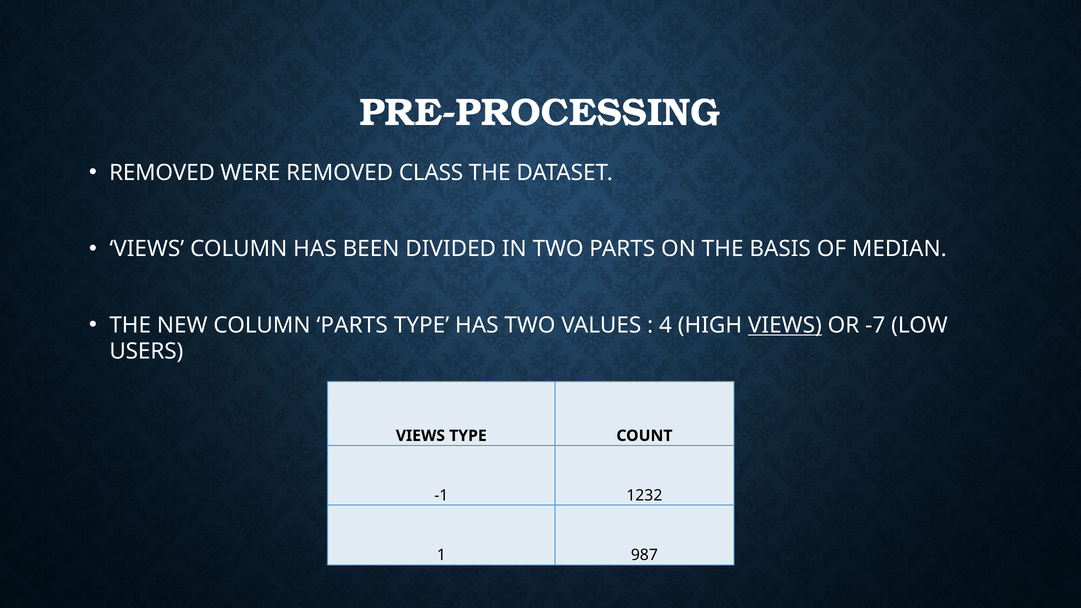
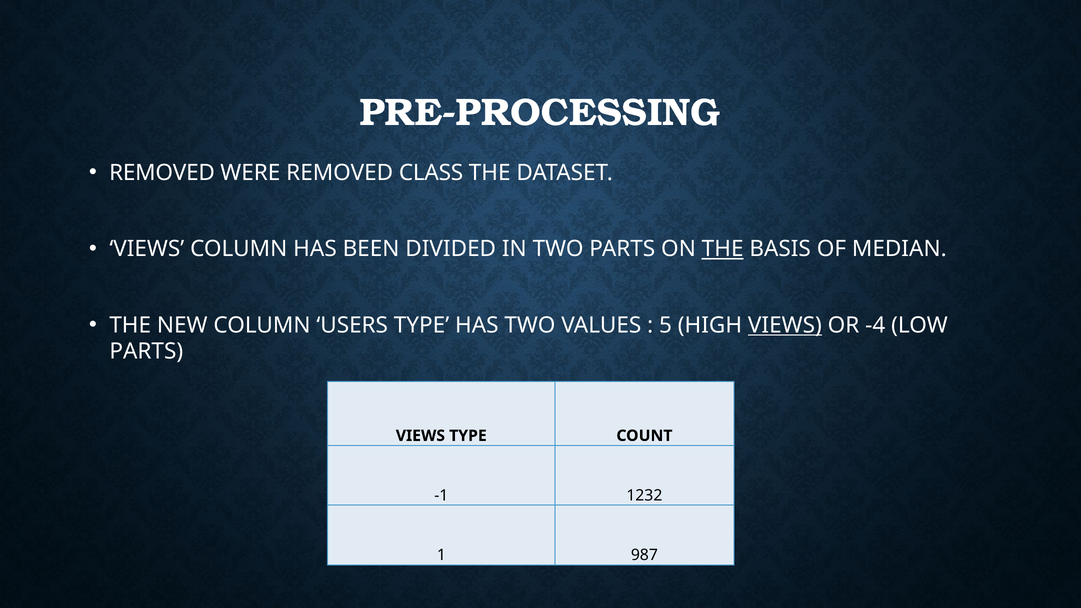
THE underline: none -> present (723, 249)
COLUMN PARTS: PARTS -> USERS (352, 325)
4: 4 -> 5 (666, 325)
-7: -7 -> -4 (875, 325)
USERS: USERS -> PARTS (146, 351)
